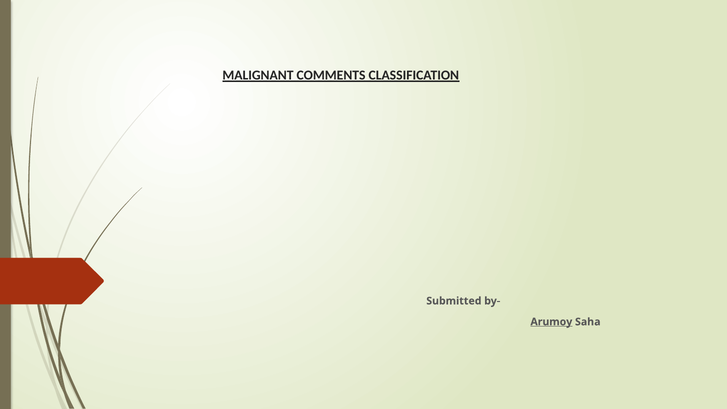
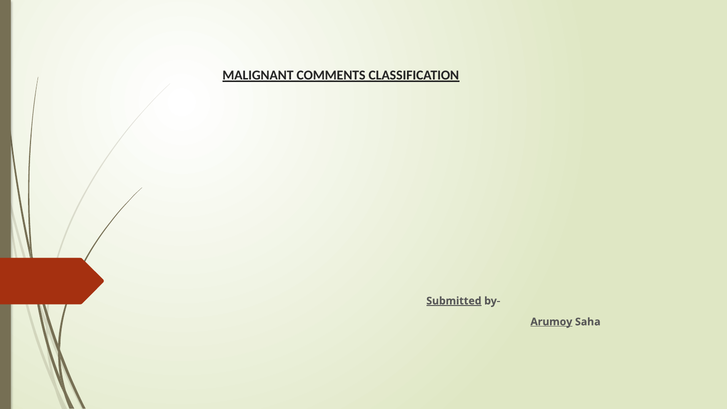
Submitted underline: none -> present (454, 301)
